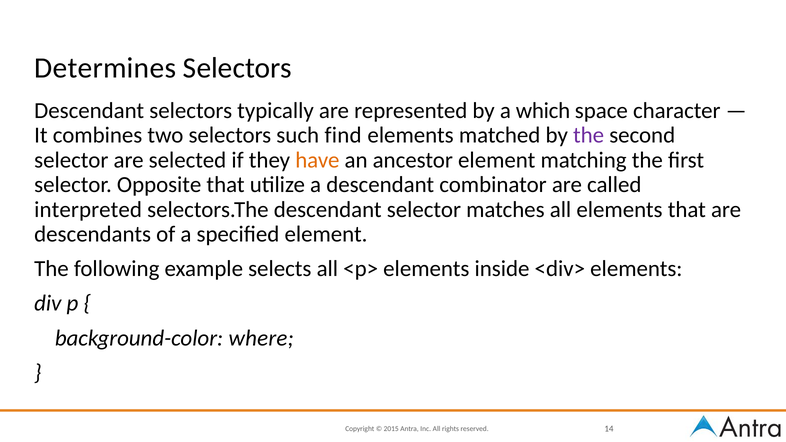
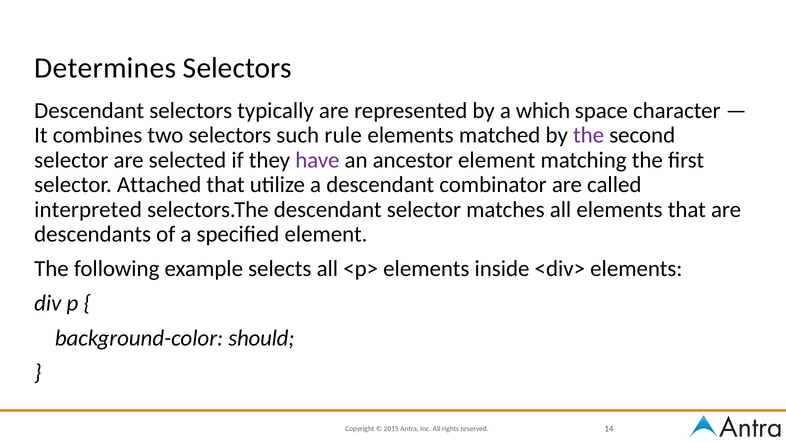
find: find -> rule (343, 135)
have colour: orange -> purple (317, 160)
Opposite: Opposite -> Attached (159, 185)
where: where -> should (261, 338)
